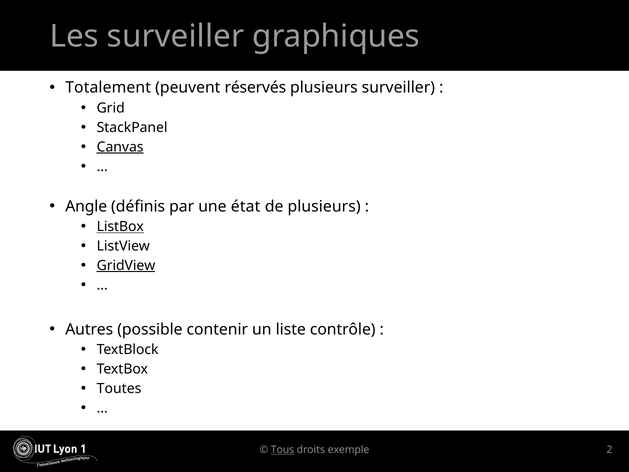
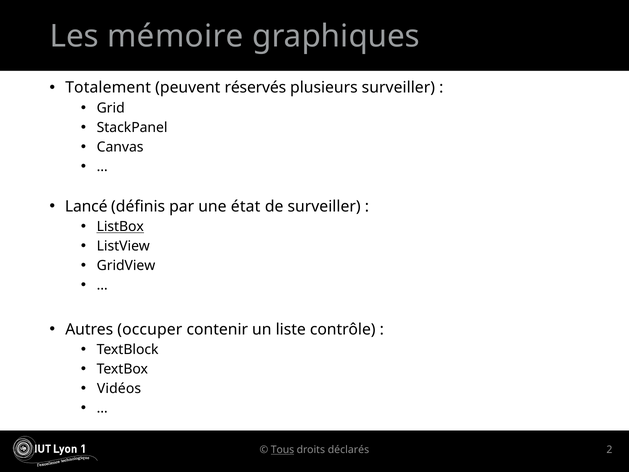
Les surveiller: surveiller -> mémoire (175, 36)
Canvas underline: present -> none (120, 147)
Angle: Angle -> Lancé (86, 206)
de plusieurs: plusieurs -> surveiller (324, 206)
GridView underline: present -> none (126, 265)
possible: possible -> occuper (150, 329)
Toutes: Toutes -> Vidéos (119, 388)
exemple: exemple -> déclarés (348, 450)
